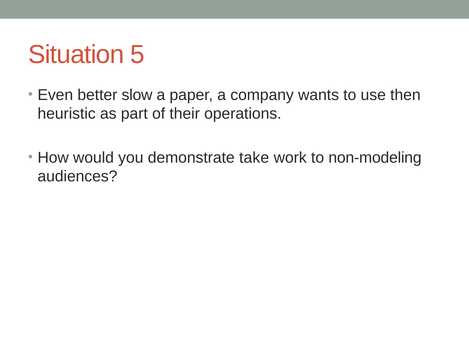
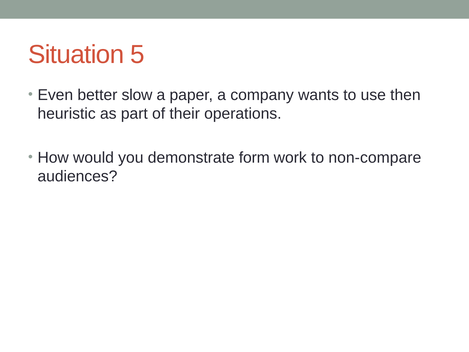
take: take -> form (254, 157)
non-modeling: non-modeling -> non-compare (375, 157)
